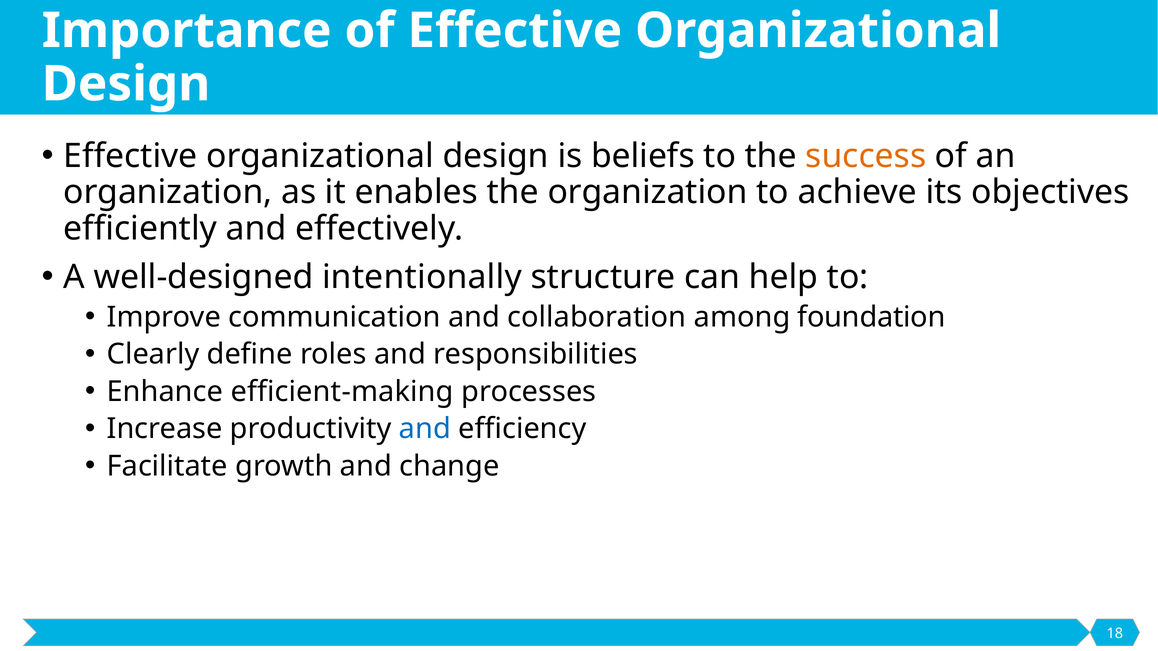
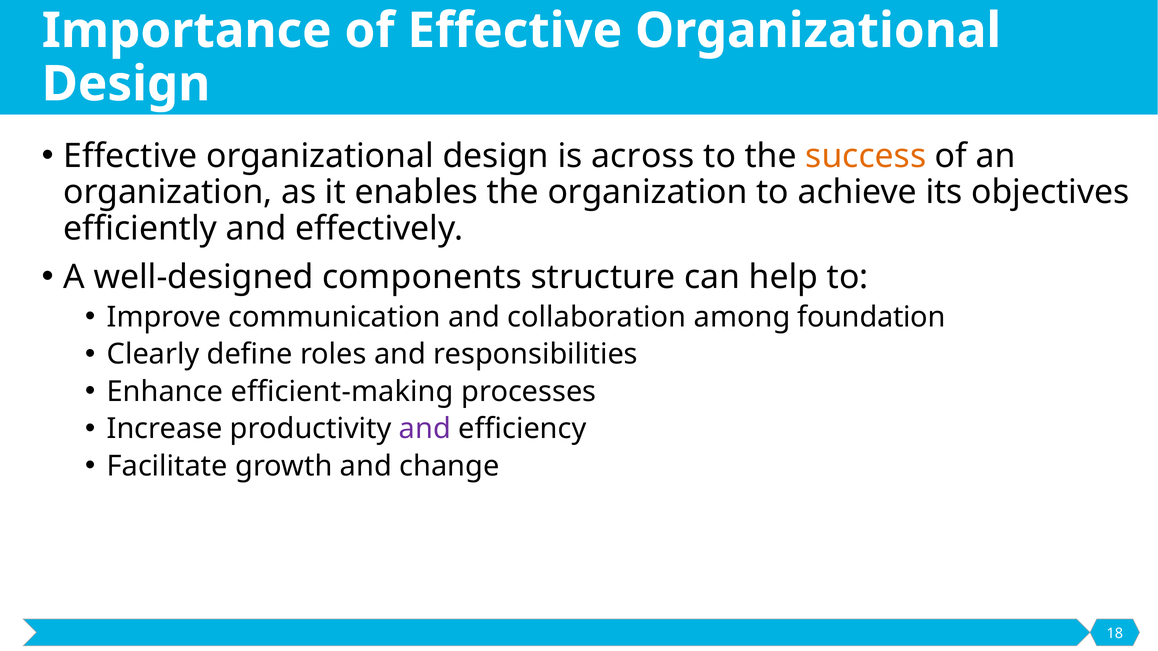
beliefs: beliefs -> across (643, 156)
intentionally: intentionally -> components (422, 277)
and colour: blue -> purple (425, 429)
